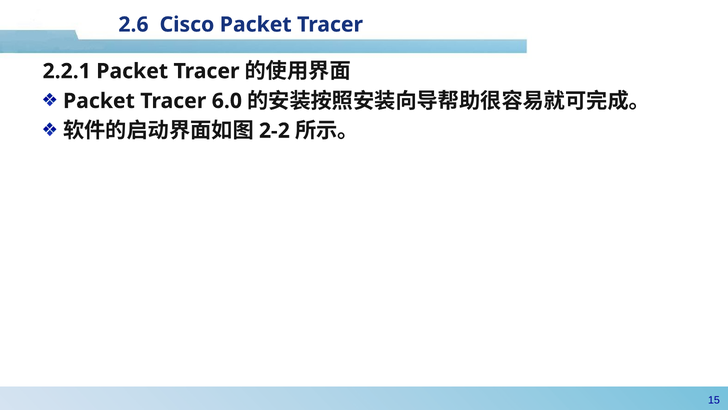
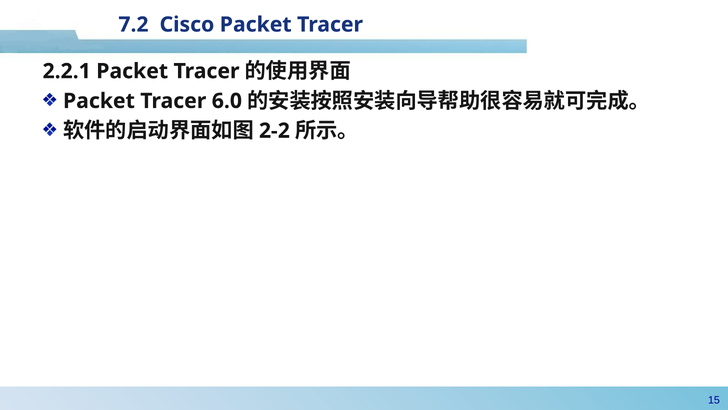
2.6: 2.6 -> 7.2 (133, 25)
